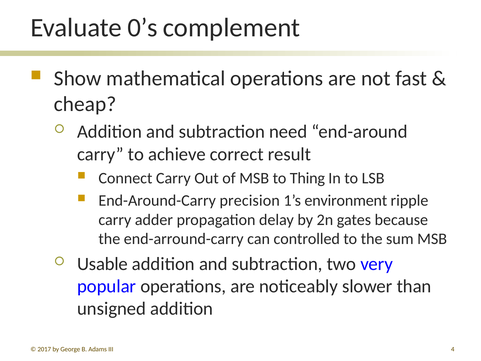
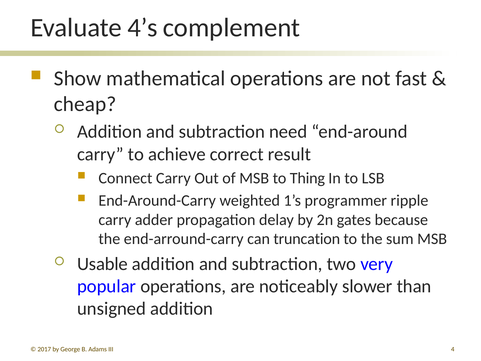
0’s: 0’s -> 4’s (143, 28)
precision: precision -> weighted (250, 200)
environment: environment -> programmer (346, 200)
controlled: controlled -> truncation (307, 239)
